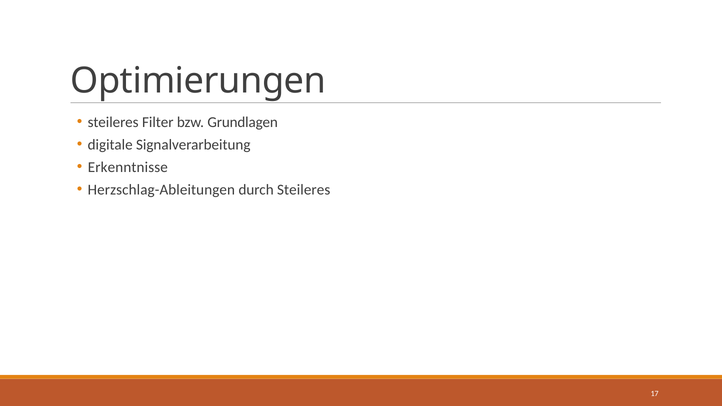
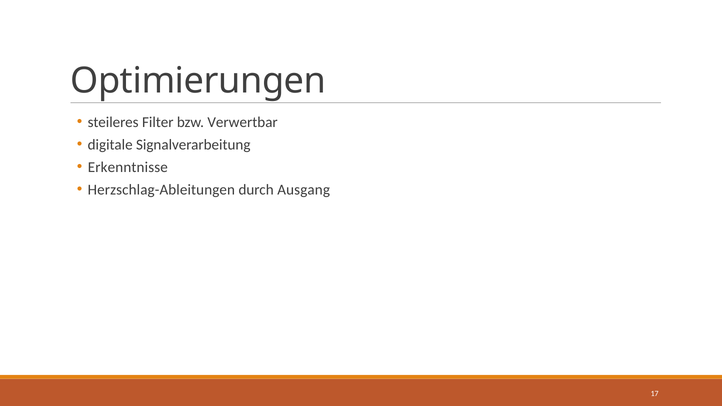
Grundlagen: Grundlagen -> Verwertbar (243, 122)
durch Steileres: Steileres -> Ausgang (304, 190)
